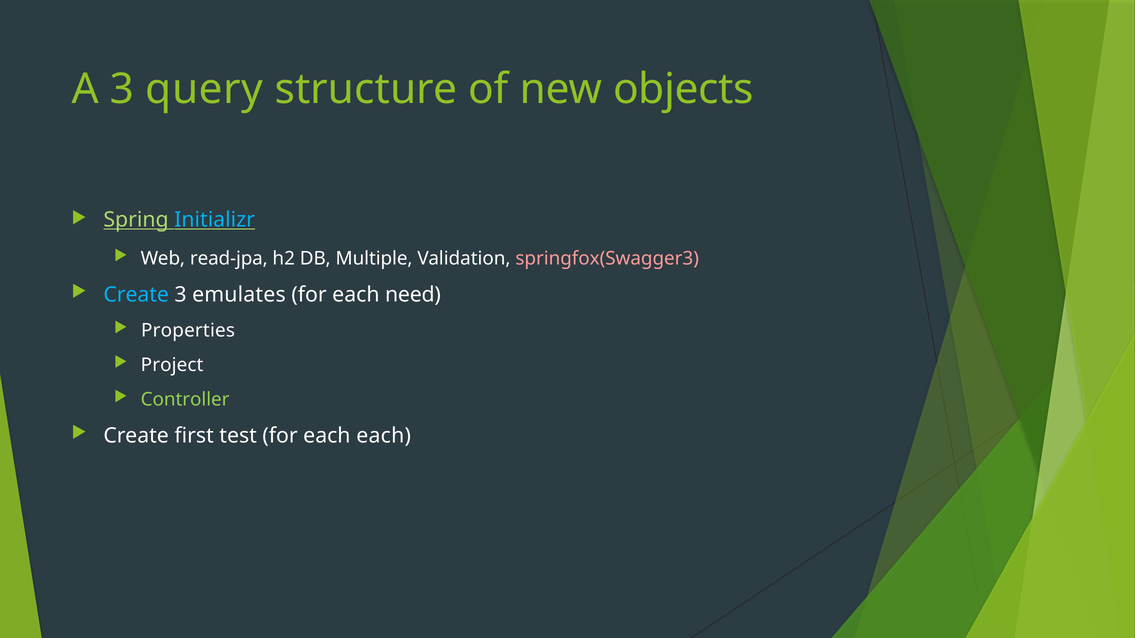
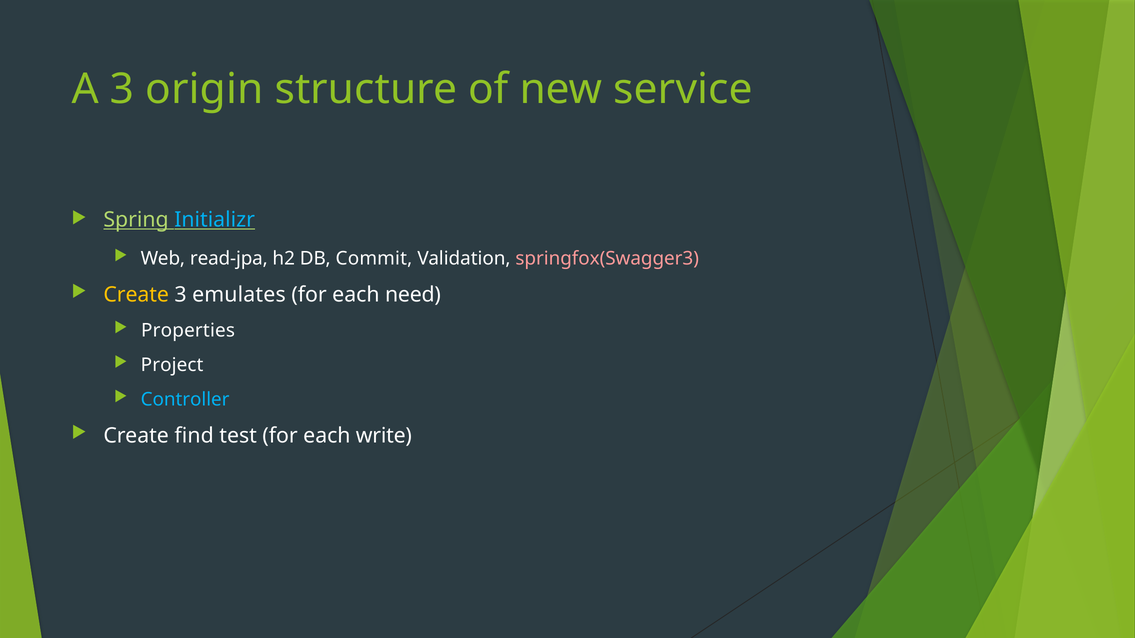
query: query -> origin (204, 90)
objects: objects -> service (683, 90)
Multiple: Multiple -> Commit (374, 259)
Create colour: light blue -> yellow (136, 295)
Controller colour: light green -> light blue (185, 400)
first: first -> find (194, 436)
each each: each -> write (384, 436)
